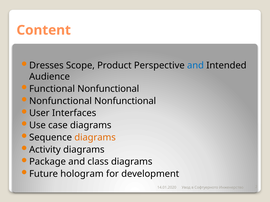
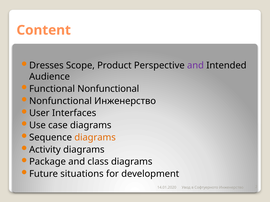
and colour: blue -> purple (195, 66)
Nonfunctional Nonfunctional: Nonfunctional -> Инженерство (125, 101)
hologram: hologram -> situations (82, 174)
